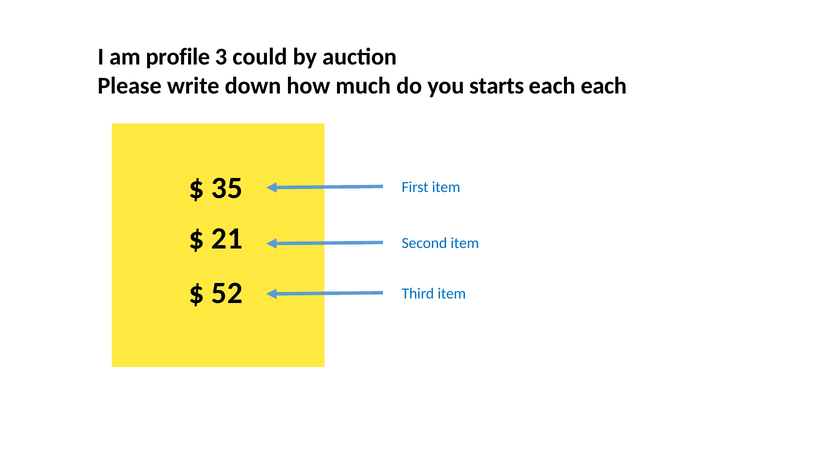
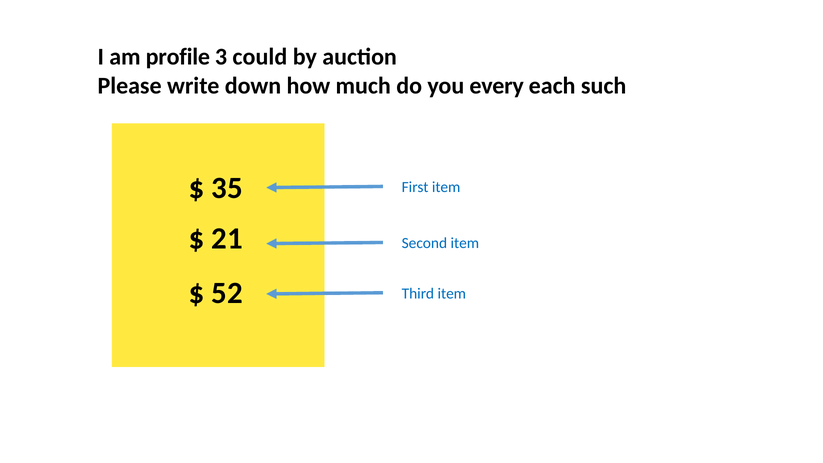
starts: starts -> every (497, 86)
each each: each -> such (604, 86)
